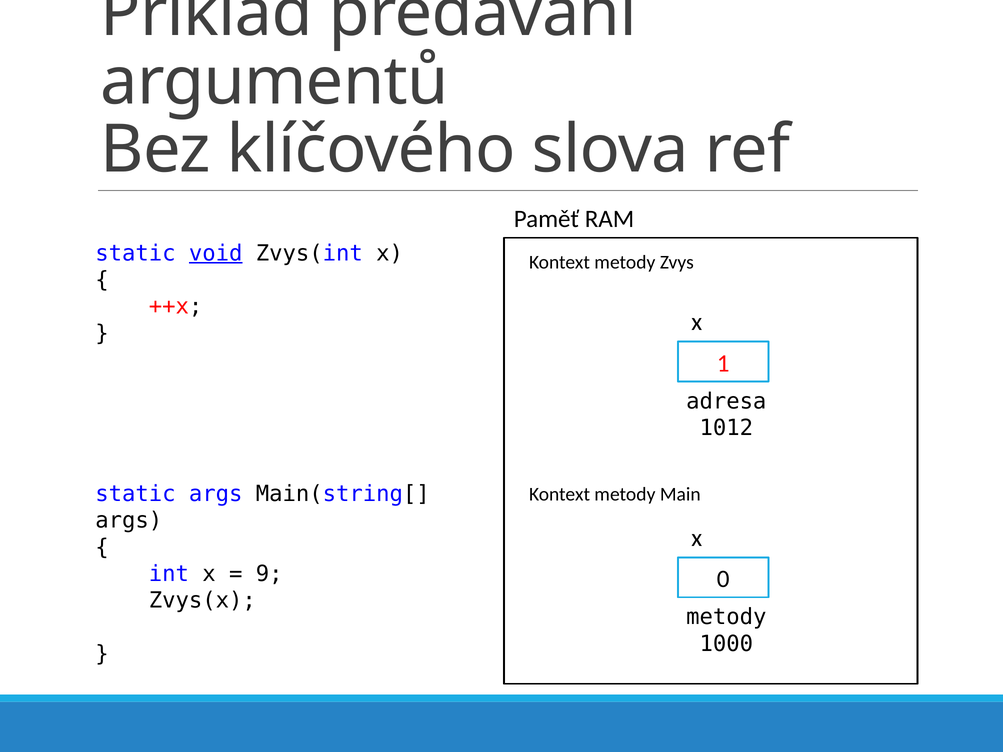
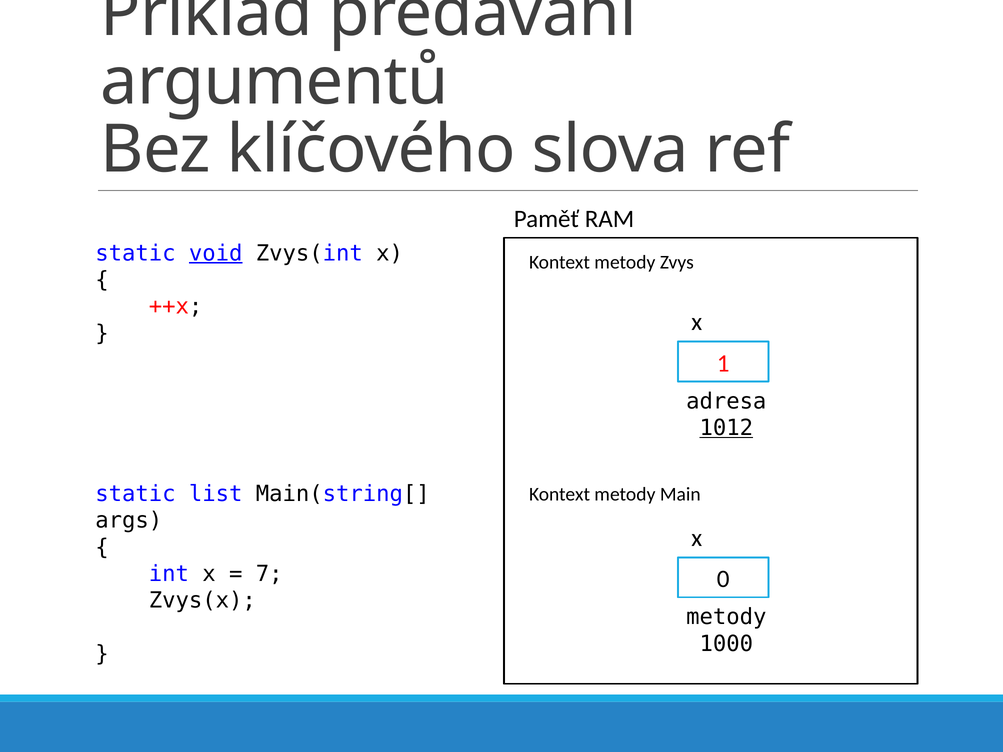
1012 underline: none -> present (726, 428)
static args: args -> list (216, 494)
9: 9 -> 7 (269, 574)
